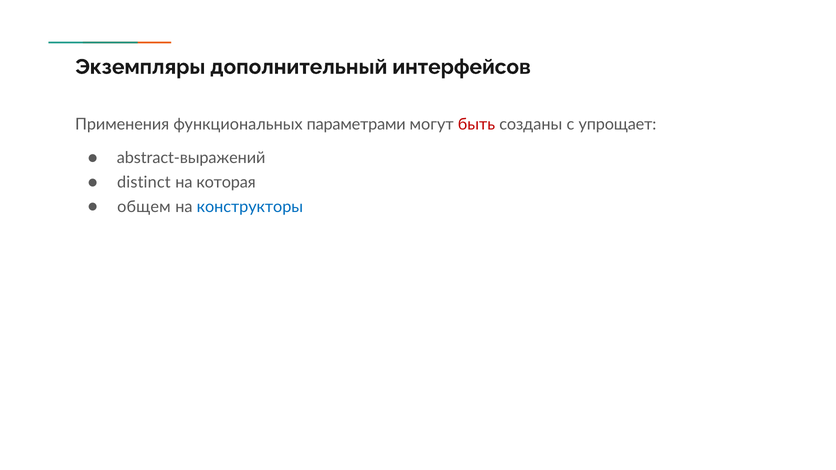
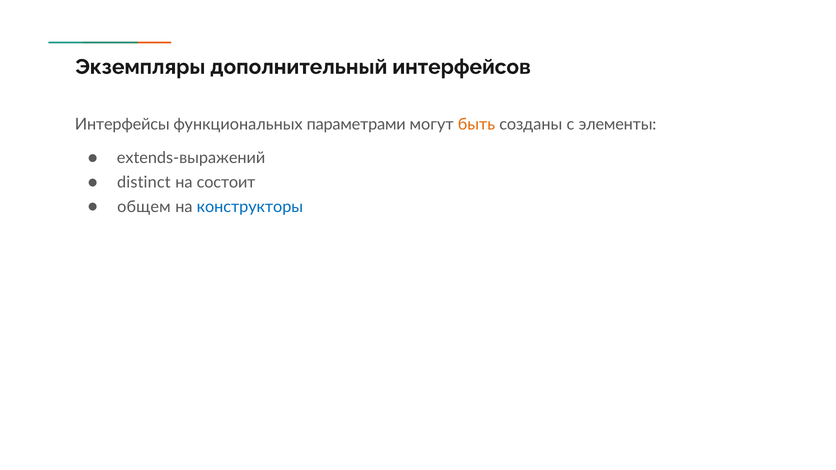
Применения: Применения -> Интерфейсы (122, 124)
быть colour: red -> orange (476, 124)
упрощает: упрощает -> элементы (617, 124)
abstract-выражений: abstract-выражений -> extends-выражений (191, 158)
которая: которая -> состоит (226, 183)
